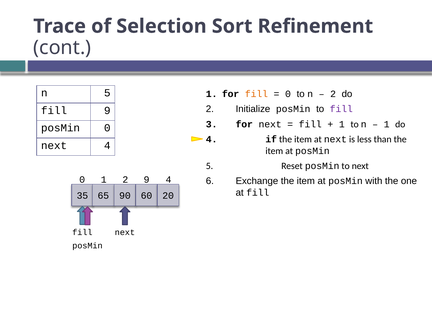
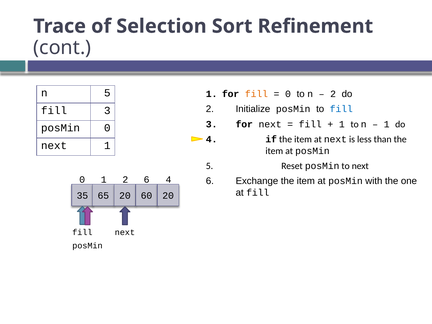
fill colour: purple -> blue (341, 109)
9: 9 -> 3 (107, 111)
next 4: 4 -> 1 (107, 146)
2 9: 9 -> 6 (147, 180)
65 90: 90 -> 20 (125, 196)
